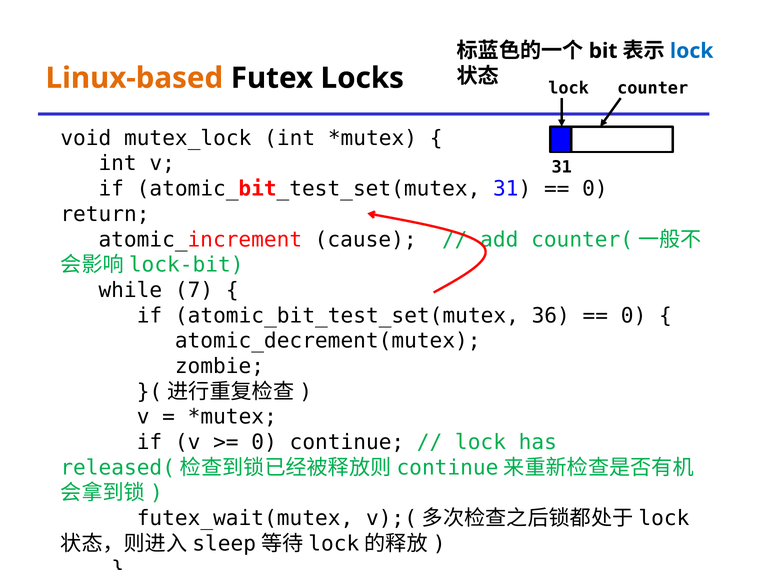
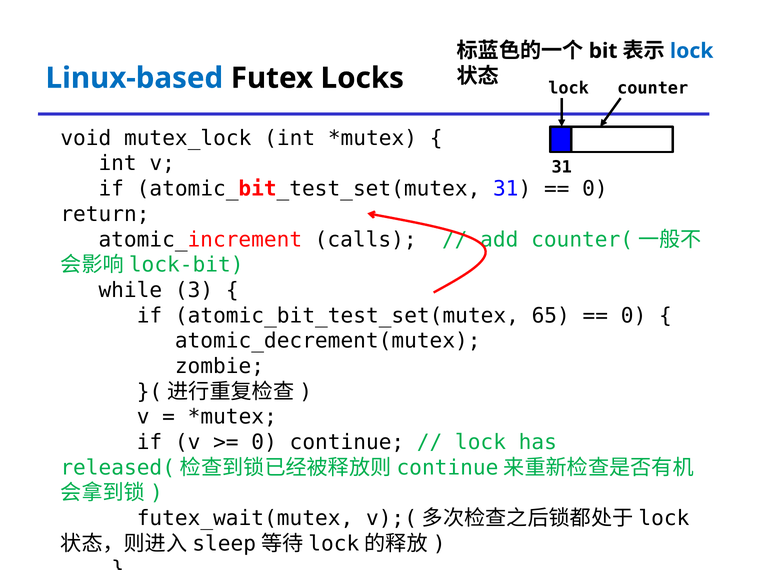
Linux-based colour: orange -> blue (134, 78)
cause: cause -> calls (366, 240)
7: 7 -> 3 (194, 290)
36: 36 -> 65 (551, 316)
